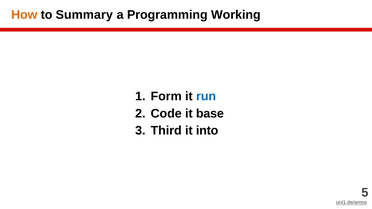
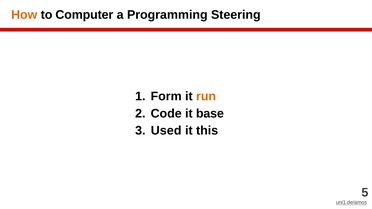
Summary: Summary -> Computer (84, 15)
Working: Working -> Steering (236, 15)
run colour: blue -> orange (206, 96)
Third: Third -> Used (166, 131)
into: into -> this (207, 131)
